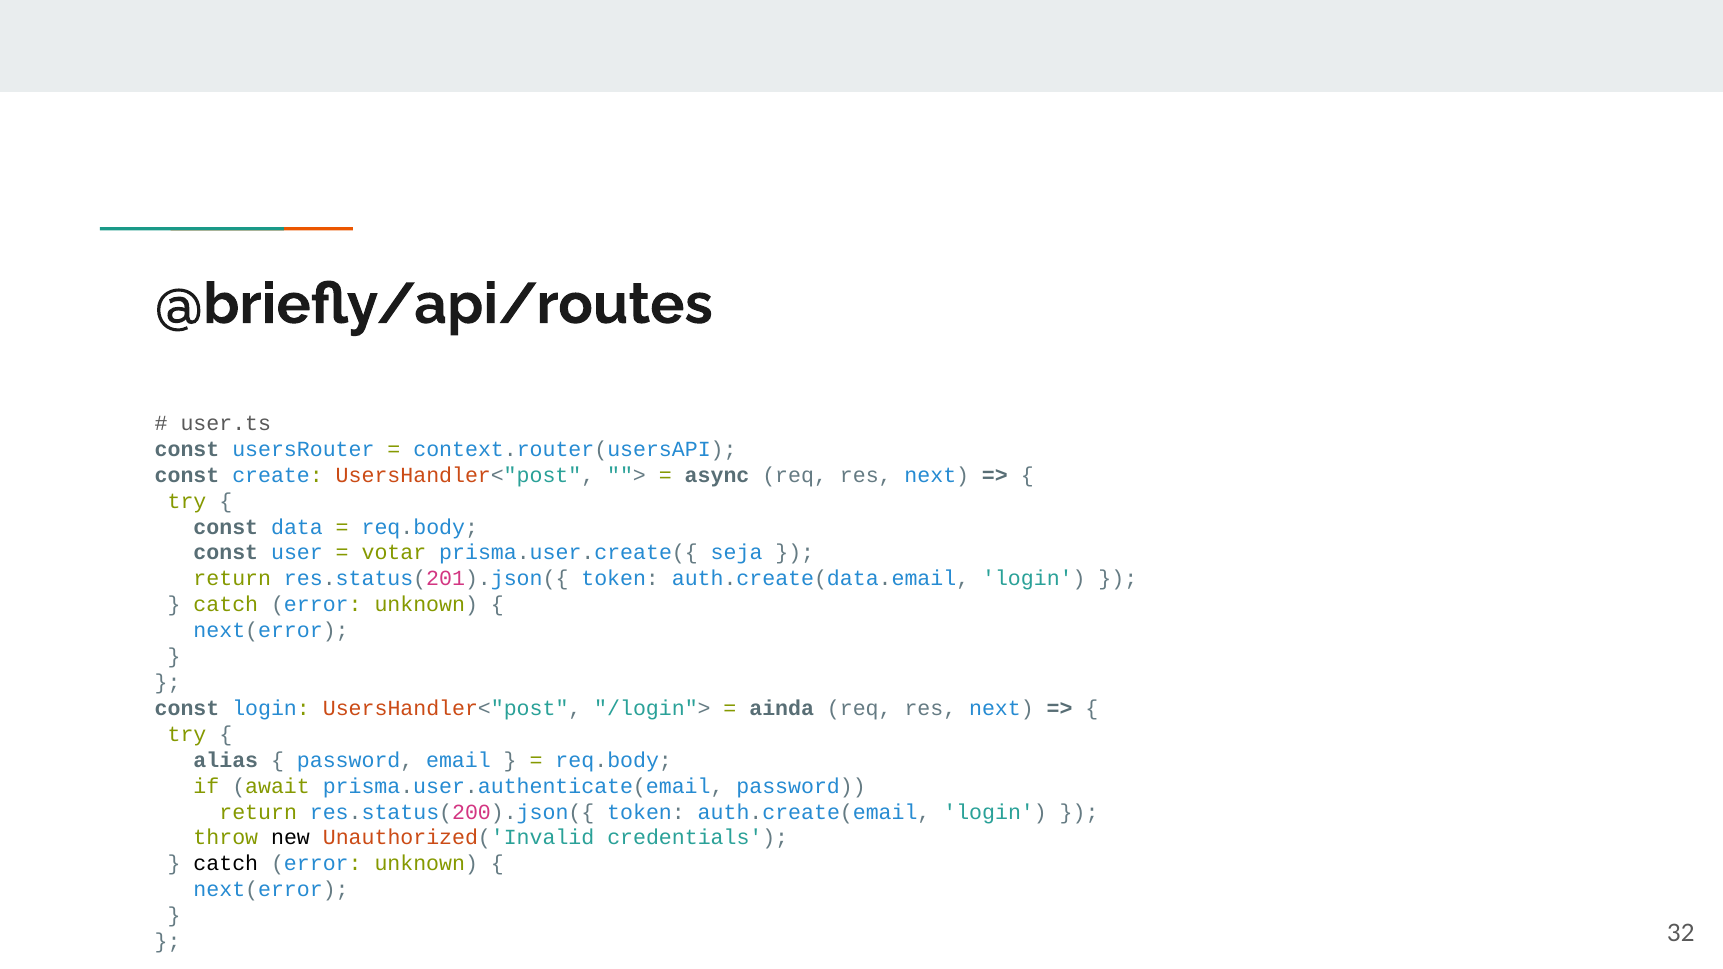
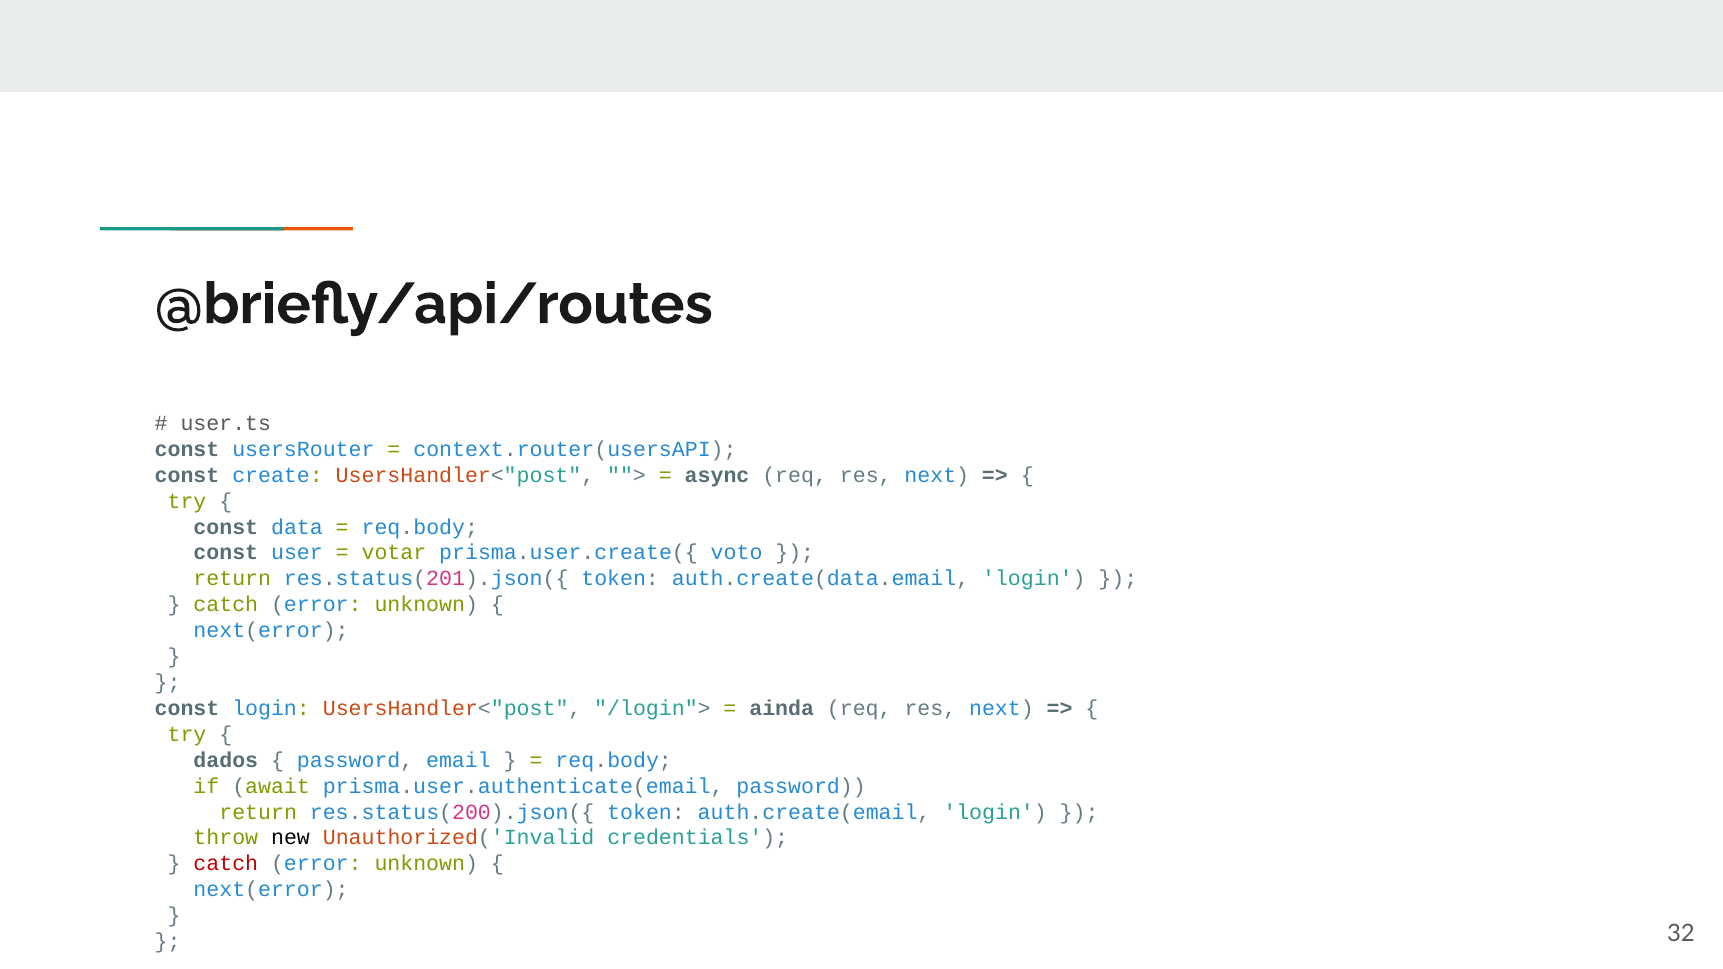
seja: seja -> voto (737, 553)
alias: alias -> dados (226, 760)
catch colour: black -> red (226, 864)
